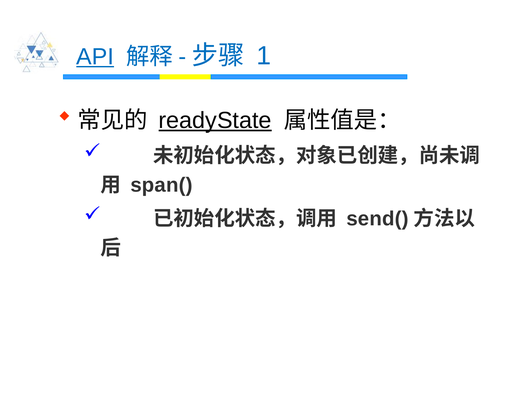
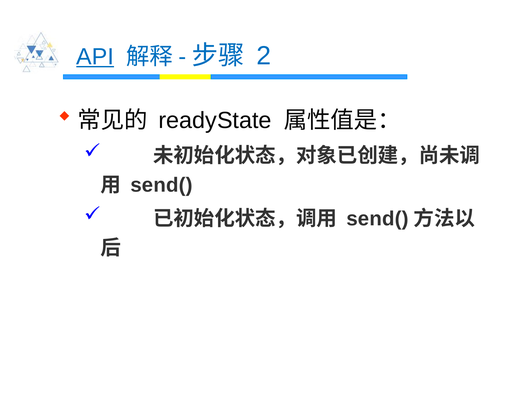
1: 1 -> 2 (264, 56)
readyState underline: present -> none (215, 120)
span(: span( -> send( (162, 185)
